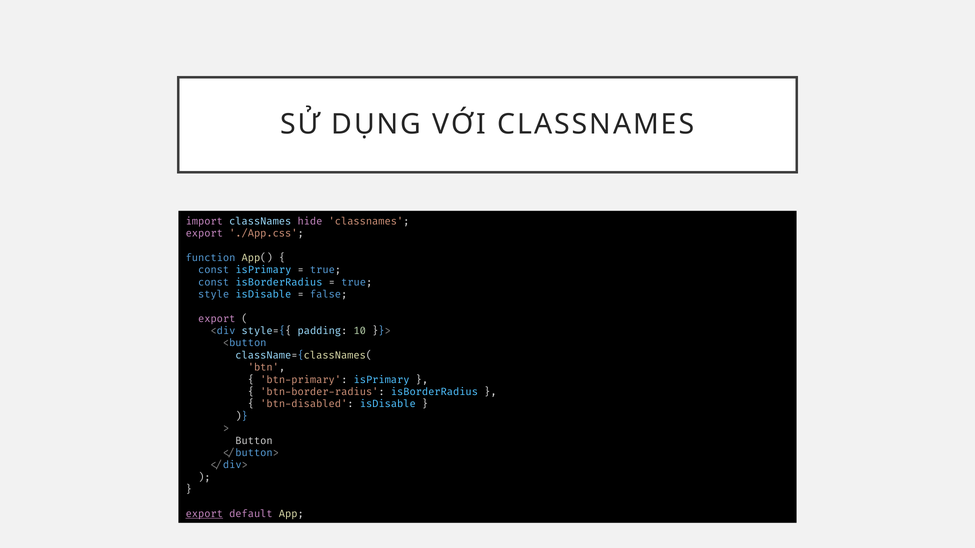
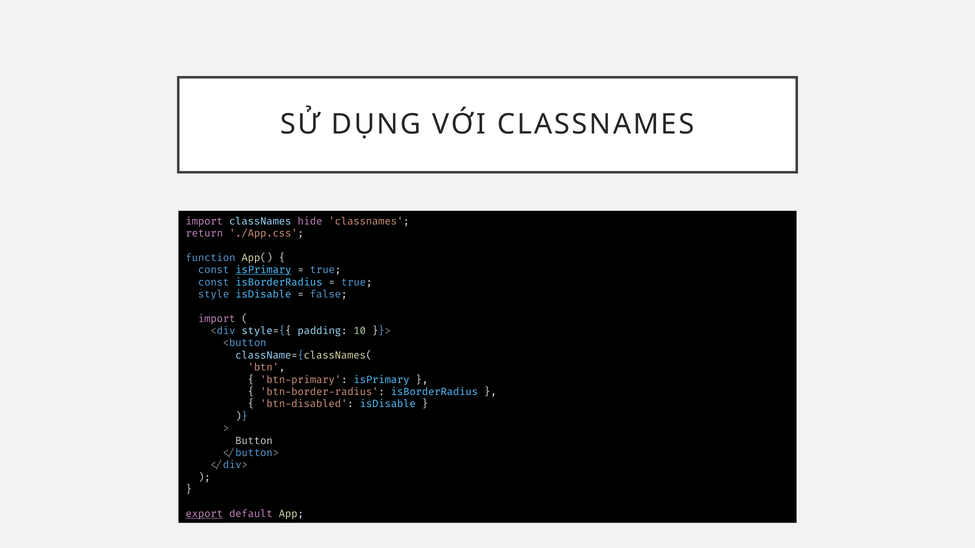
export: export -> return (204, 234)
isPrimary underline: none -> present (263, 270)
export: export -> import (217, 319)
